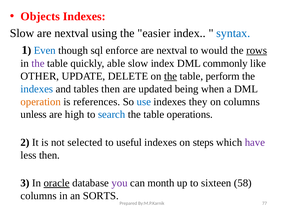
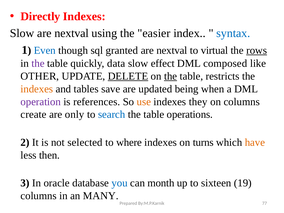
Objects: Objects -> Directly (40, 16)
enforce: enforce -> granted (122, 50)
would: would -> virtual (214, 50)
able: able -> data (116, 63)
slow index: index -> effect (163, 63)
commonly: commonly -> composed (225, 63)
DELETE underline: none -> present (128, 76)
perform: perform -> restricts (223, 76)
indexes colour: blue -> orange (37, 89)
tables then: then -> save (111, 89)
operation colour: orange -> purple (41, 102)
use colour: blue -> orange (144, 102)
unless: unless -> create (34, 114)
high: high -> only (75, 114)
useful: useful -> where (129, 142)
steps: steps -> turns (203, 142)
have colour: purple -> orange (255, 142)
oracle underline: present -> none (57, 183)
you colour: purple -> blue (120, 183)
58: 58 -> 19 (243, 183)
SORTS: SORTS -> MANY (101, 196)
